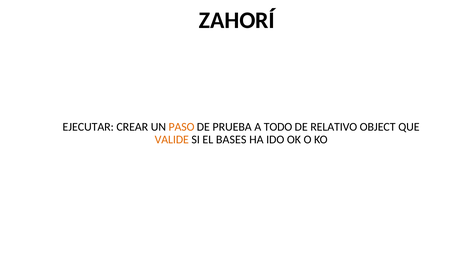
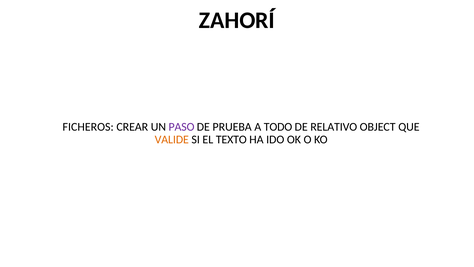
EJECUTAR: EJECUTAR -> FICHEROS (88, 127)
PASO colour: orange -> purple (182, 127)
BASES: BASES -> TEXTO (231, 139)
